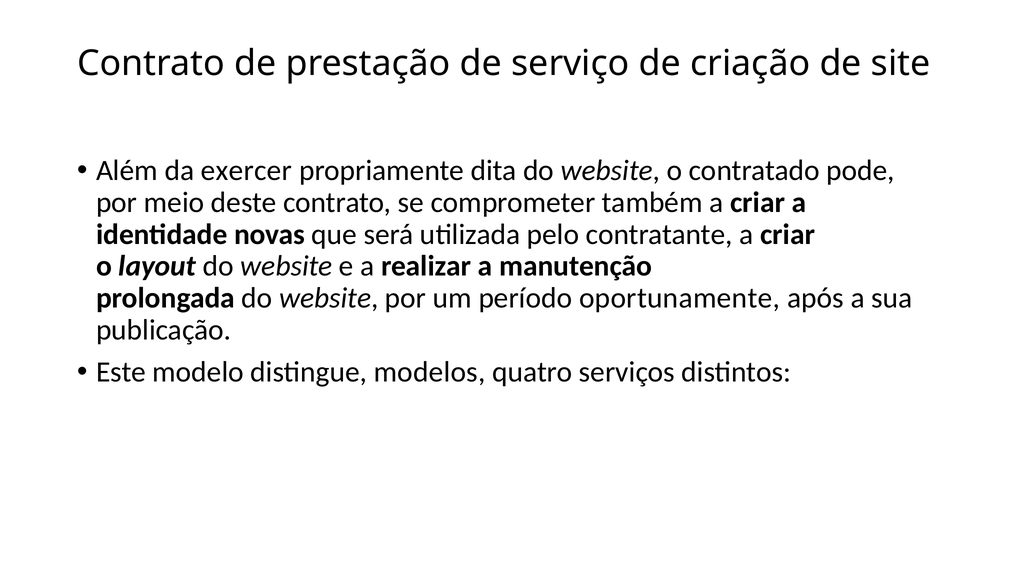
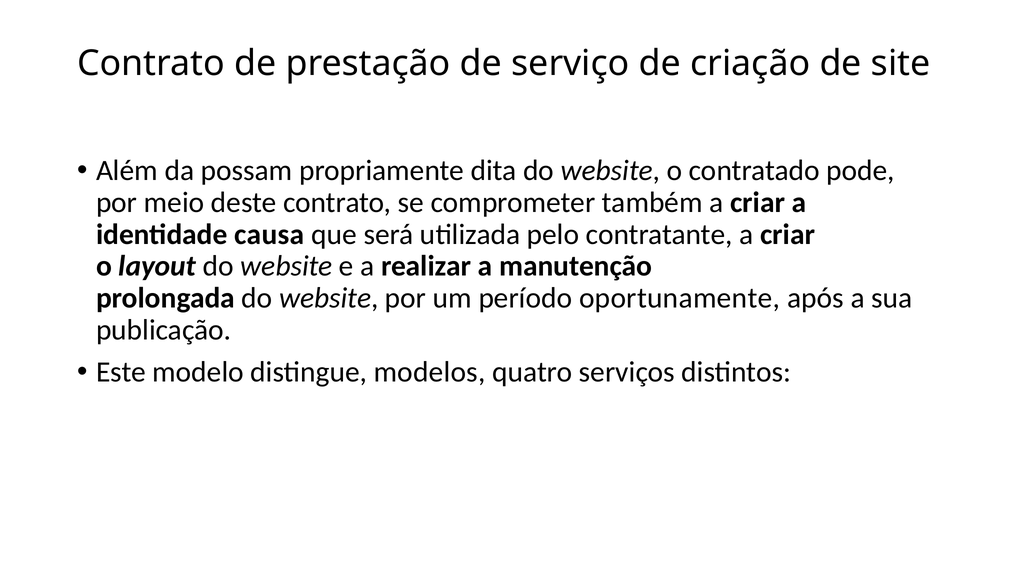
exercer: exercer -> possam (247, 171)
novas: novas -> causa (269, 235)
